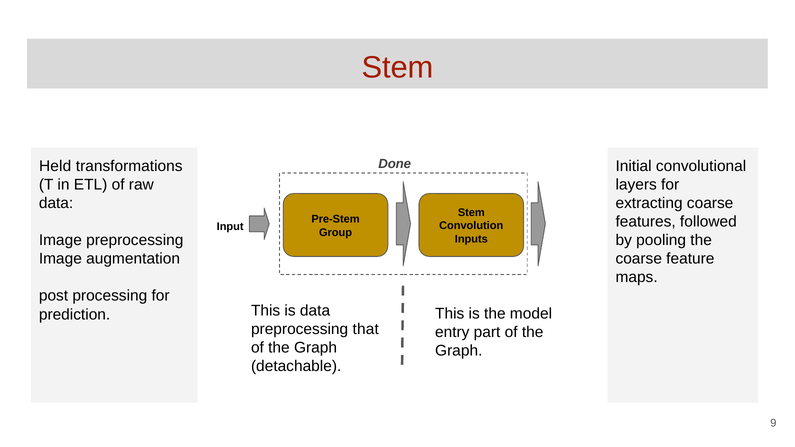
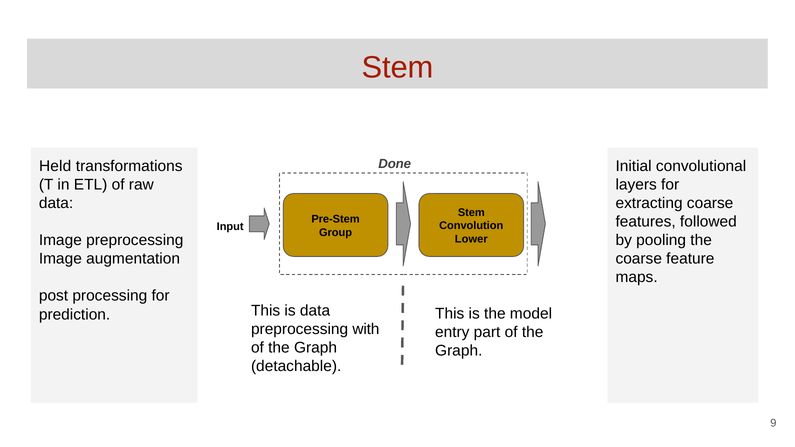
Inputs: Inputs -> Lower (471, 239)
that: that -> with (366, 329)
